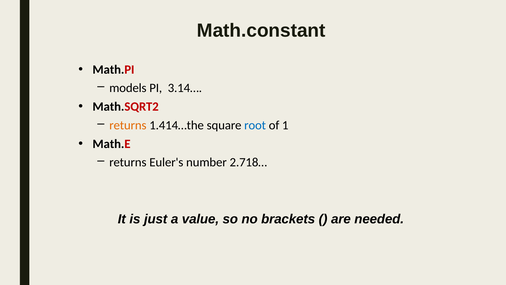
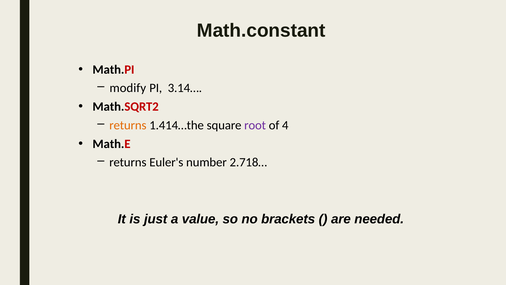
models: models -> modify (128, 88)
root colour: blue -> purple (255, 125)
1: 1 -> 4 (285, 125)
